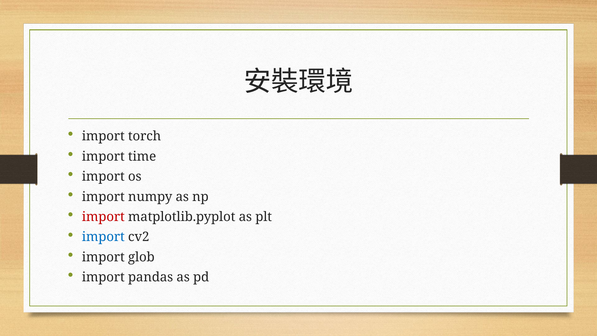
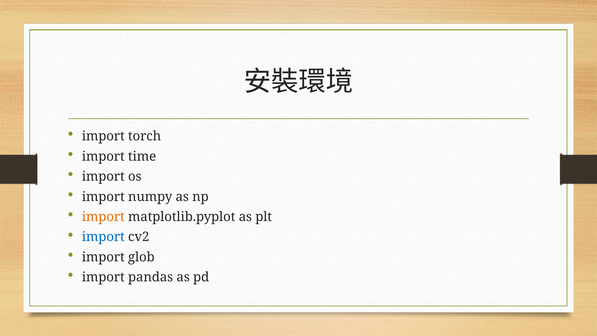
import colour: red -> orange (103, 217)
